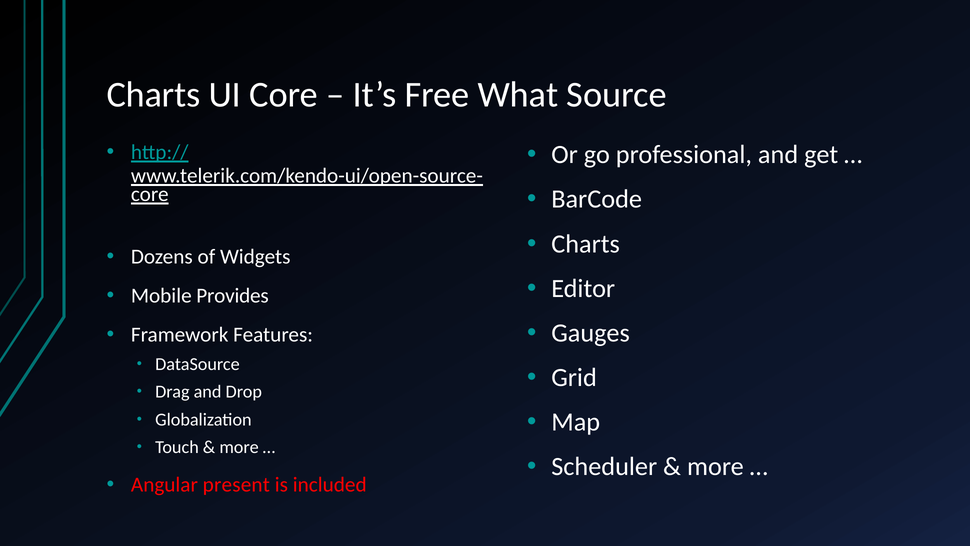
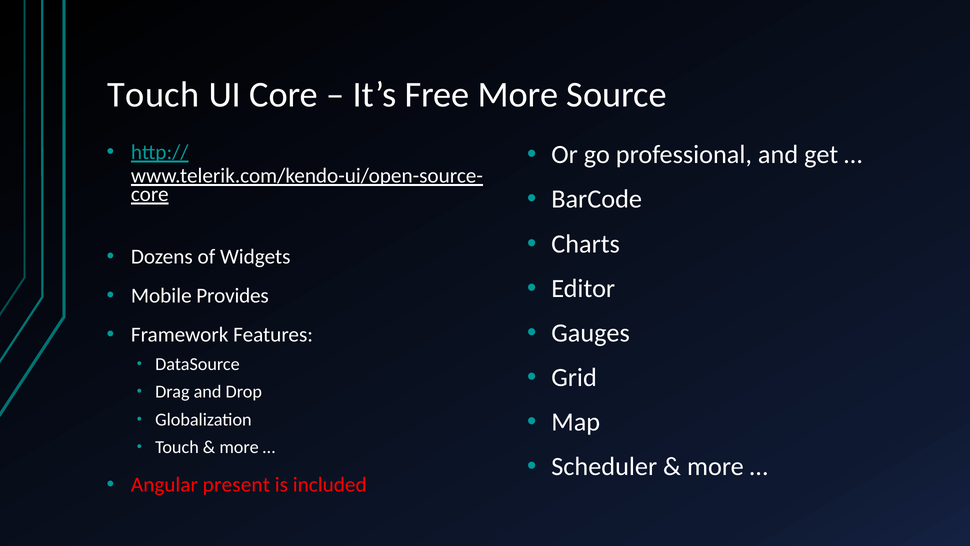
Charts: Charts -> Touch (153, 95)
Free What: What -> More (518, 95)
